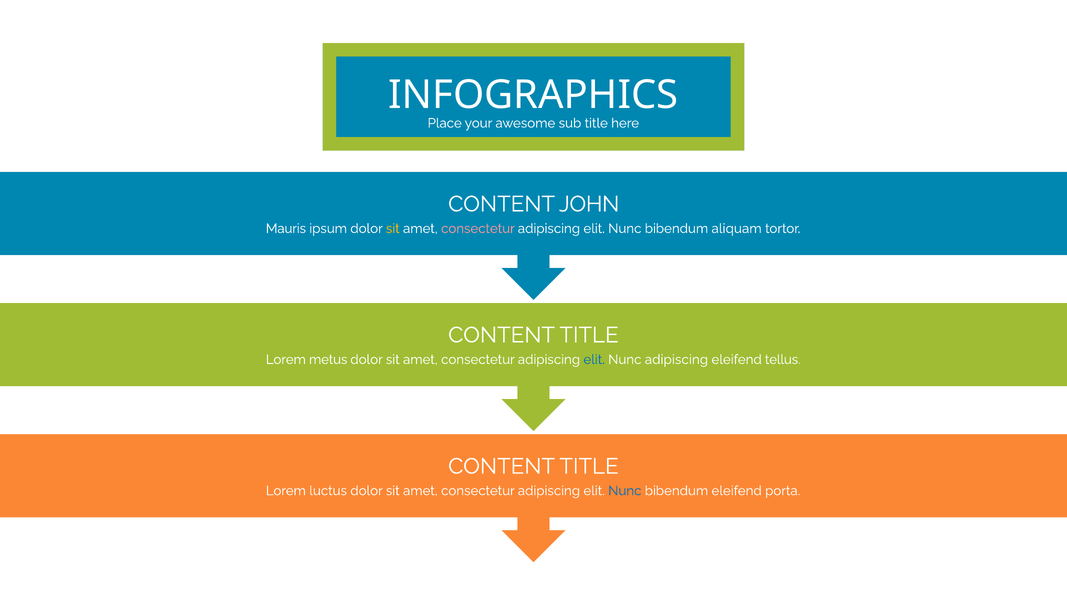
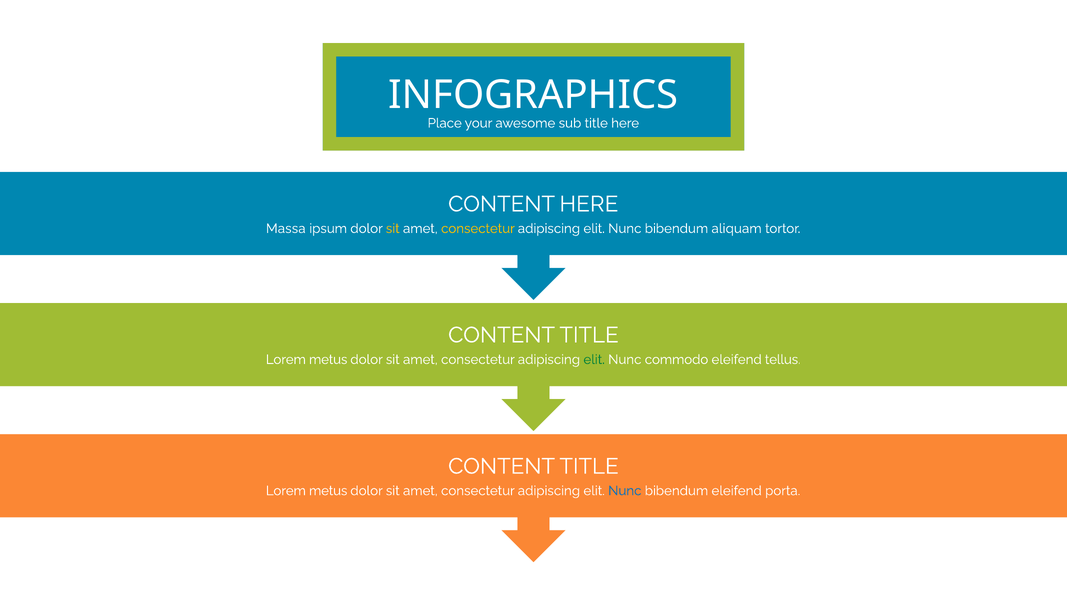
CONTENT JOHN: JOHN -> HERE (589, 204)
Mauris: Mauris -> Massa (286, 229)
consectetur colour: pink -> yellow (478, 229)
elit colour: blue -> green (594, 360)
Nunc adipiscing: adipiscing -> commodo (676, 360)
luctus: luctus -> metus (328, 491)
